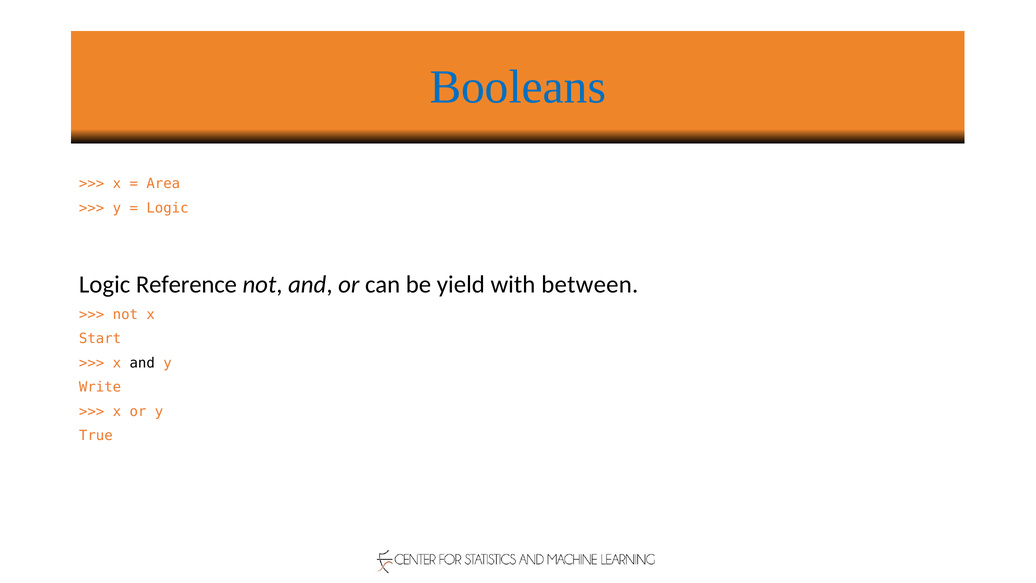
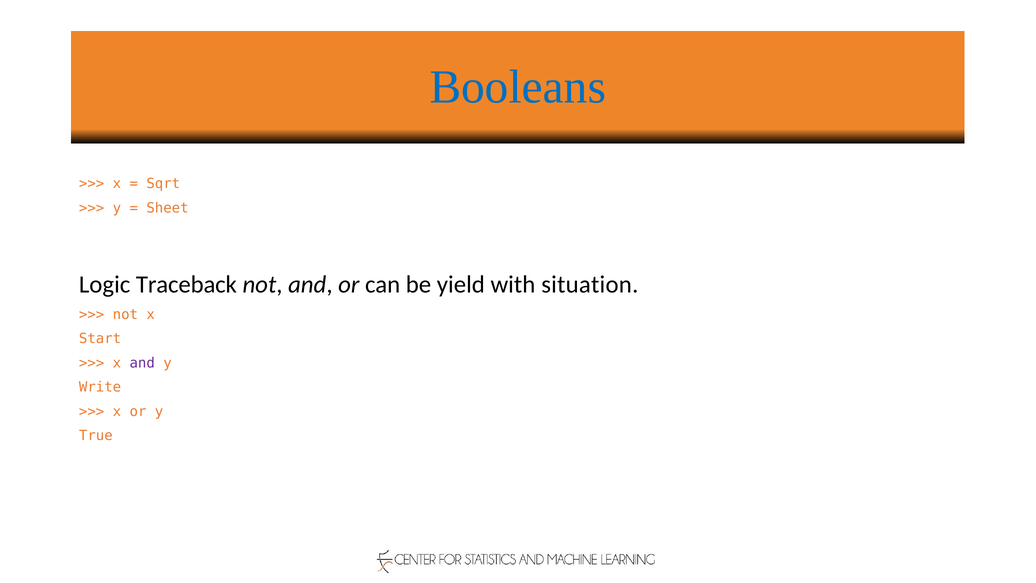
Area: Area -> Sqrt (163, 184)
Logic: Logic -> Sheet (168, 208)
Reference: Reference -> Traceback (186, 284)
between: between -> situation (590, 284)
and colour: black -> purple (142, 363)
